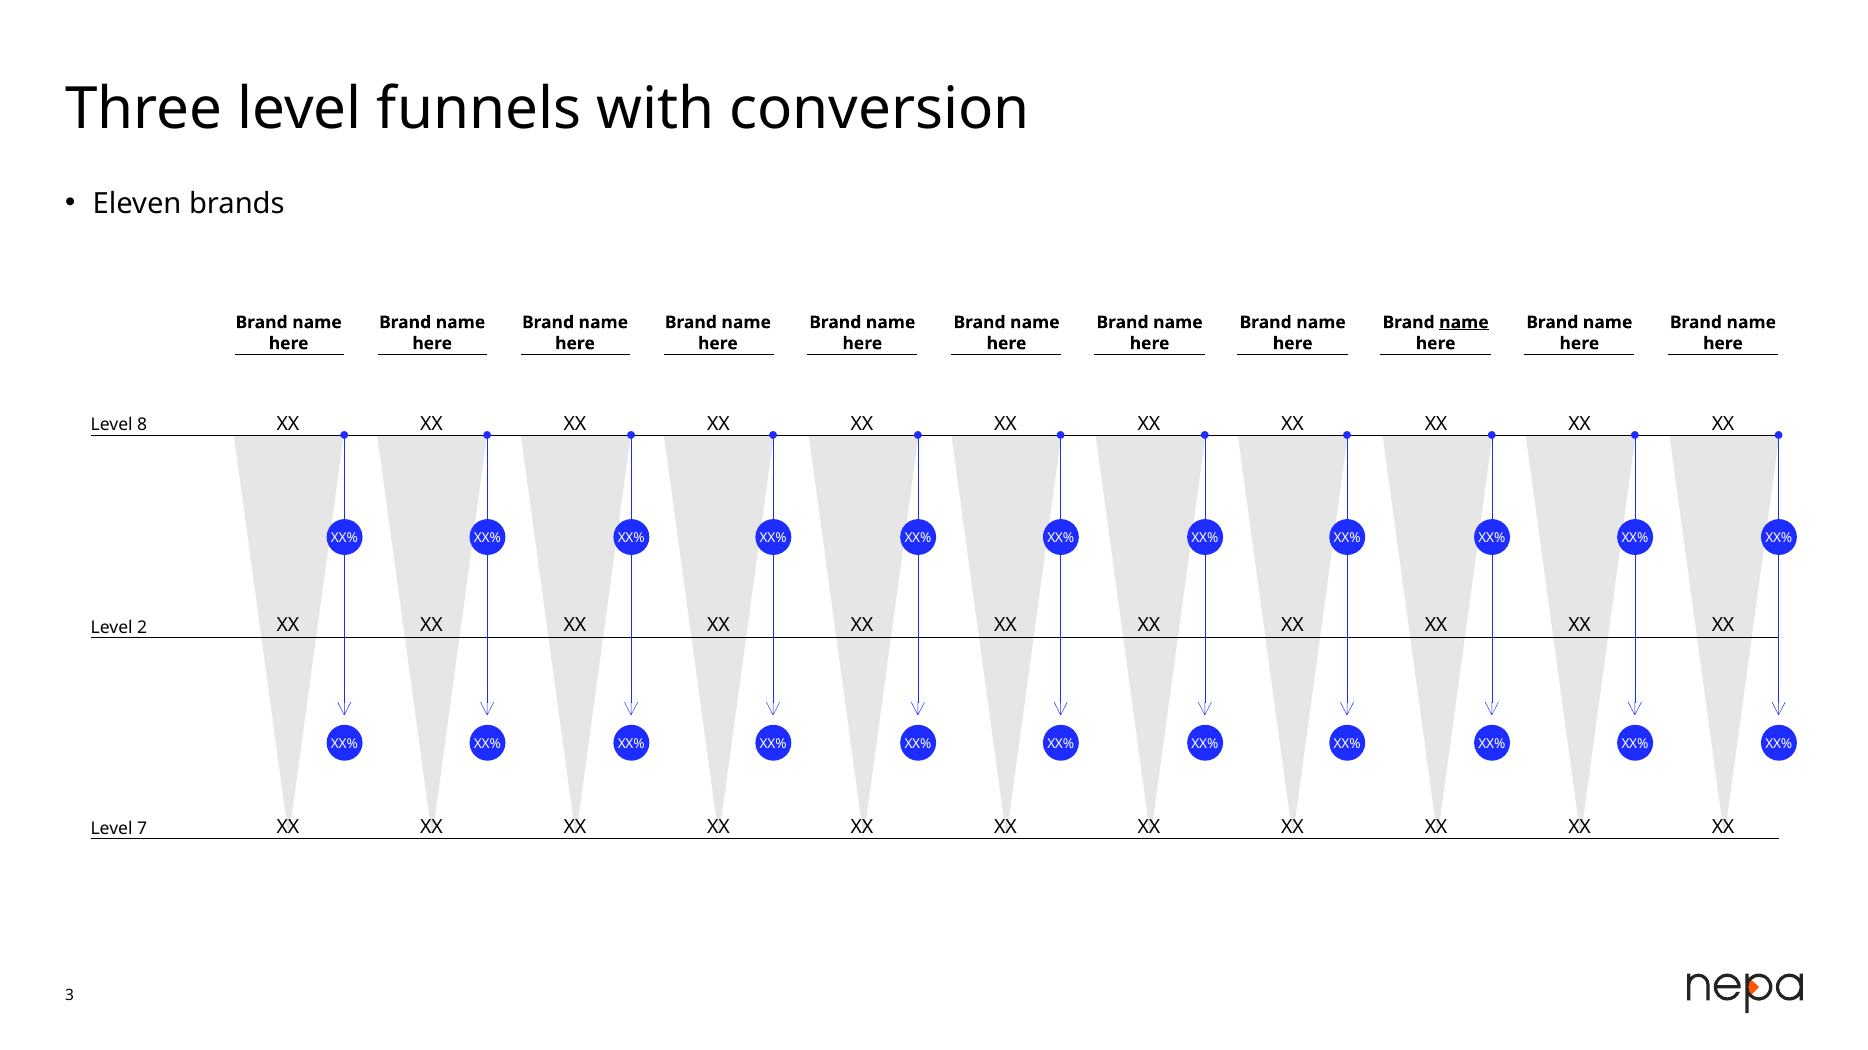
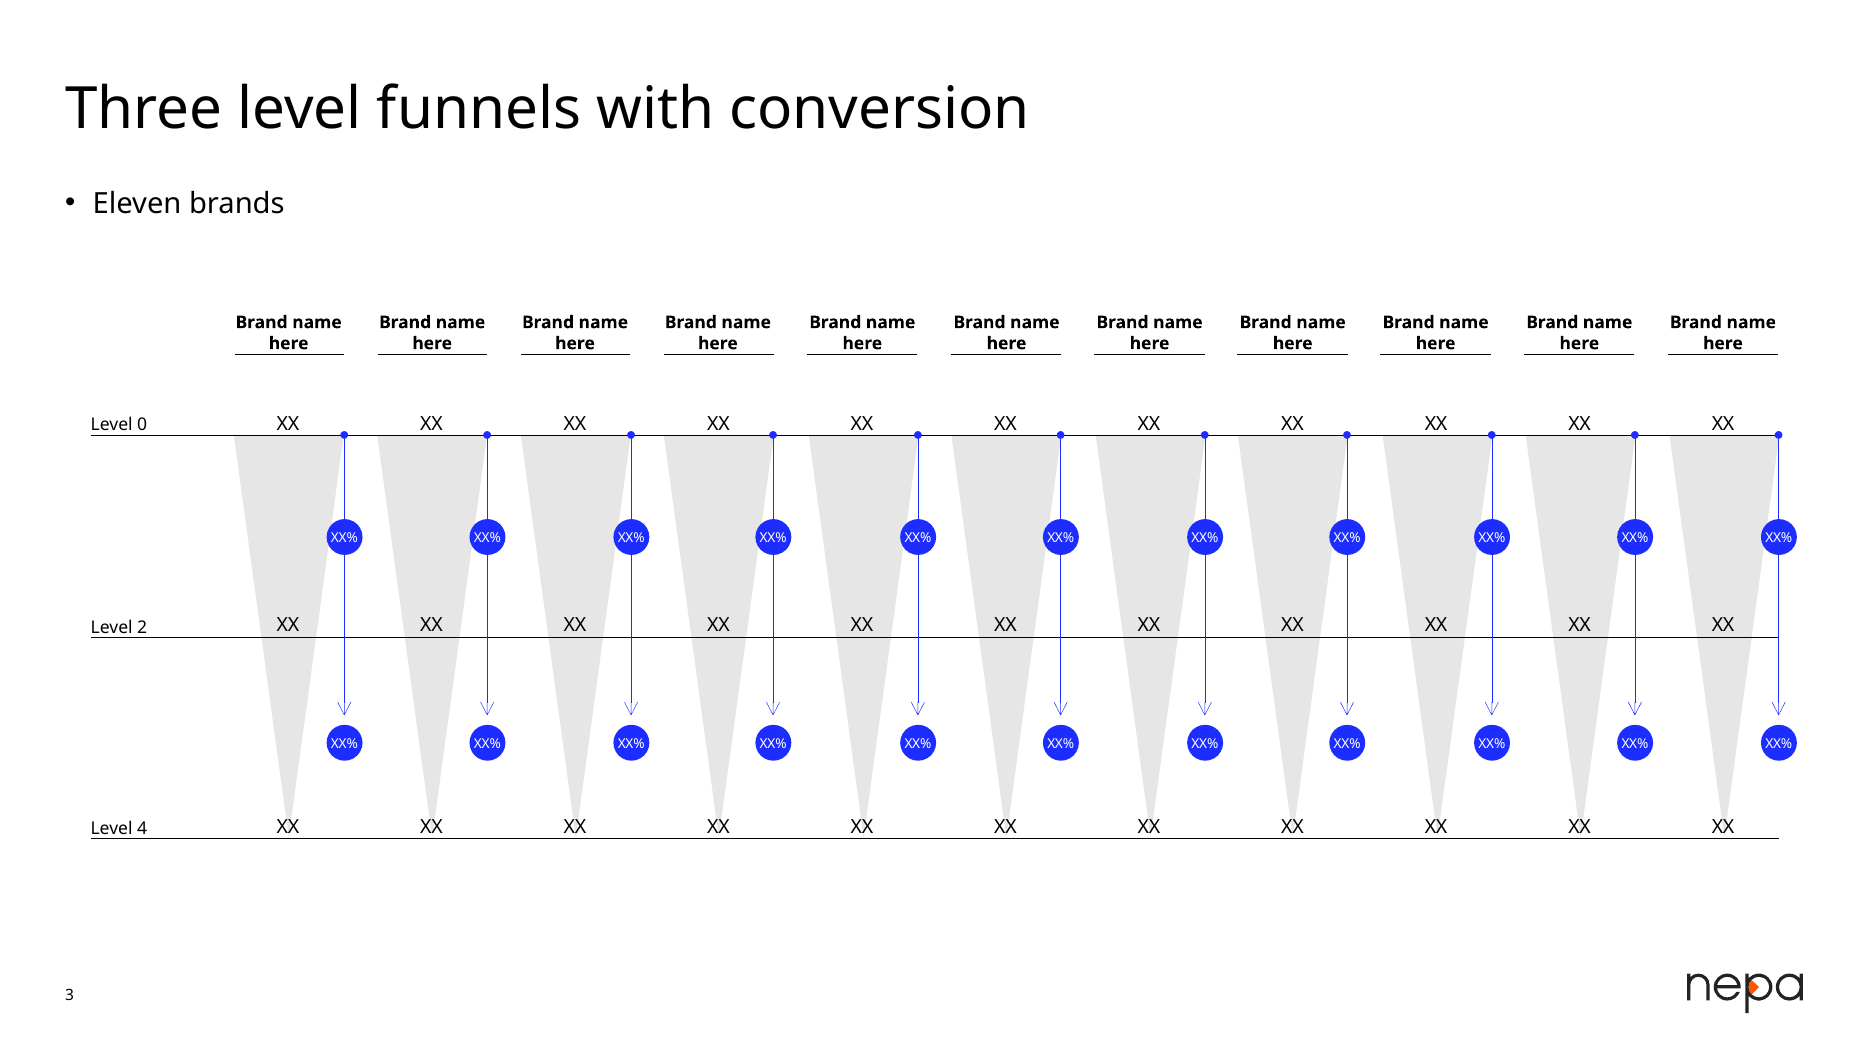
name underline: present -> none (1464, 323)
8: 8 -> 0 (142, 425)
7: 7 -> 4 (142, 829)
